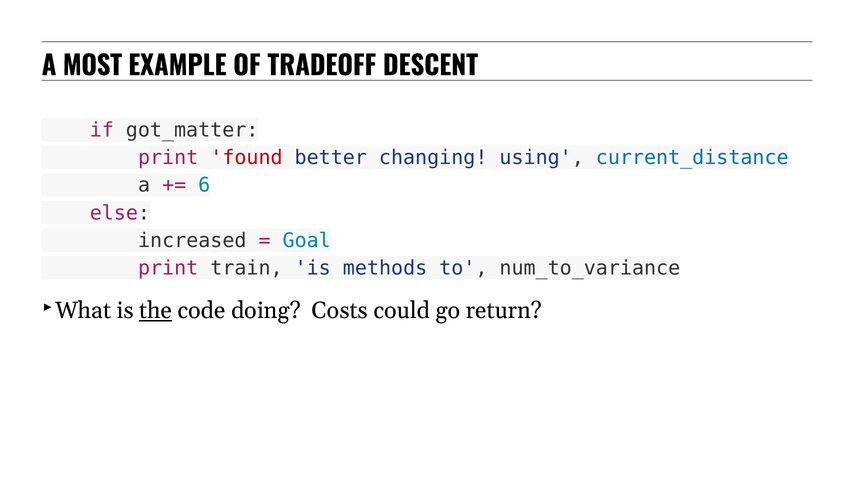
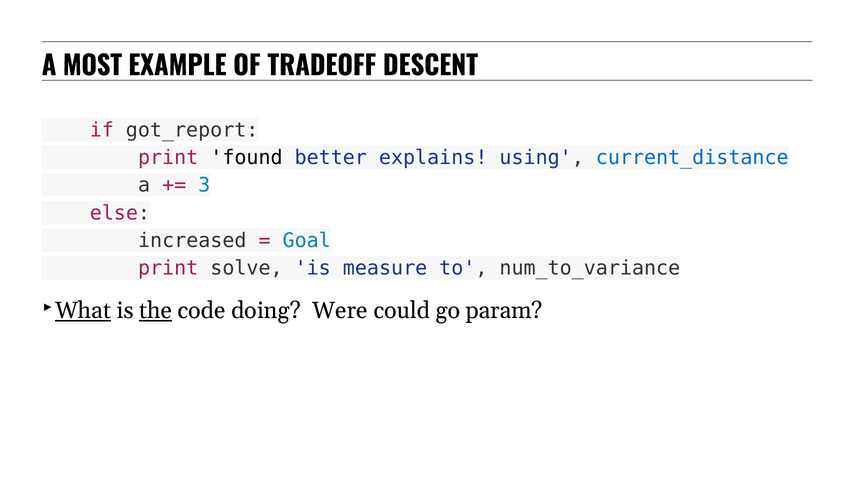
got_matter: got_matter -> got_report (192, 130)
found colour: red -> black (246, 158)
changing: changing -> explains (433, 158)
6: 6 -> 3 (204, 185)
train: train -> solve (246, 268)
methods: methods -> measure (385, 268)
What underline: none -> present (83, 310)
Costs: Costs -> Were (340, 310)
return: return -> param (504, 310)
